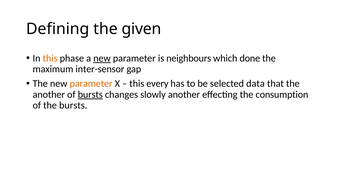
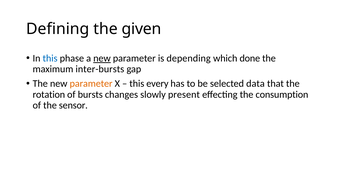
this colour: orange -> blue (50, 58)
neighbours: neighbours -> depending (189, 58)
inter-sensor: inter-sensor -> inter-bursts (100, 69)
another: another -> rotation (49, 94)
bursts underline: present -> none (90, 94)
slowly another: another -> present (184, 94)
the bursts: bursts -> sensor (73, 105)
